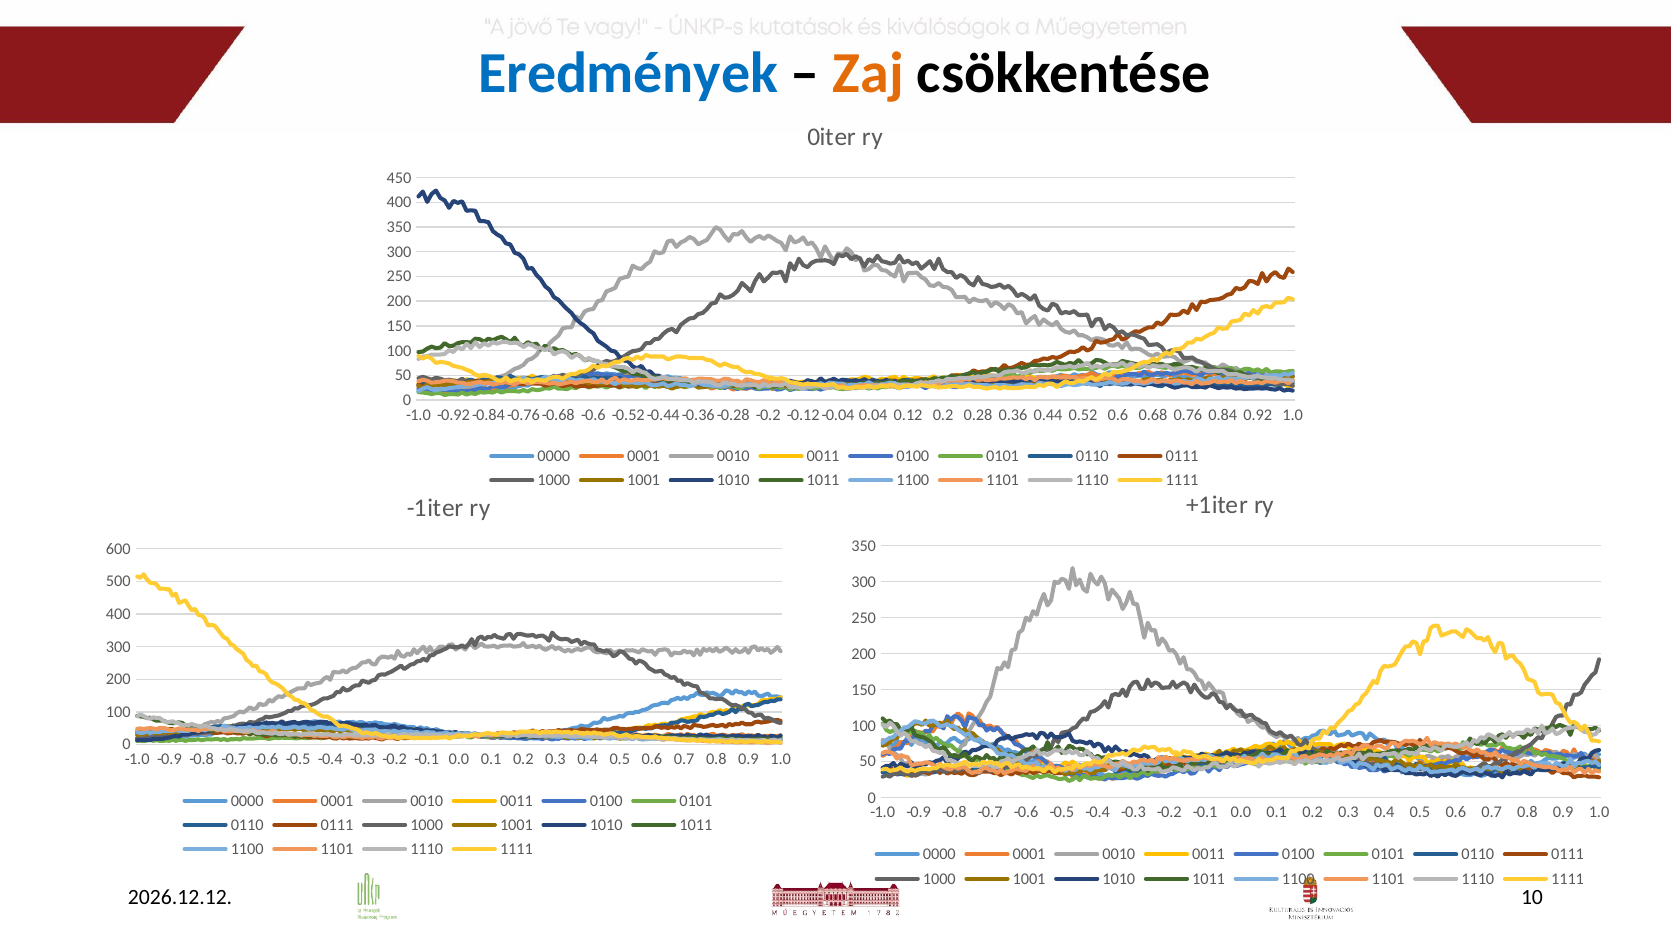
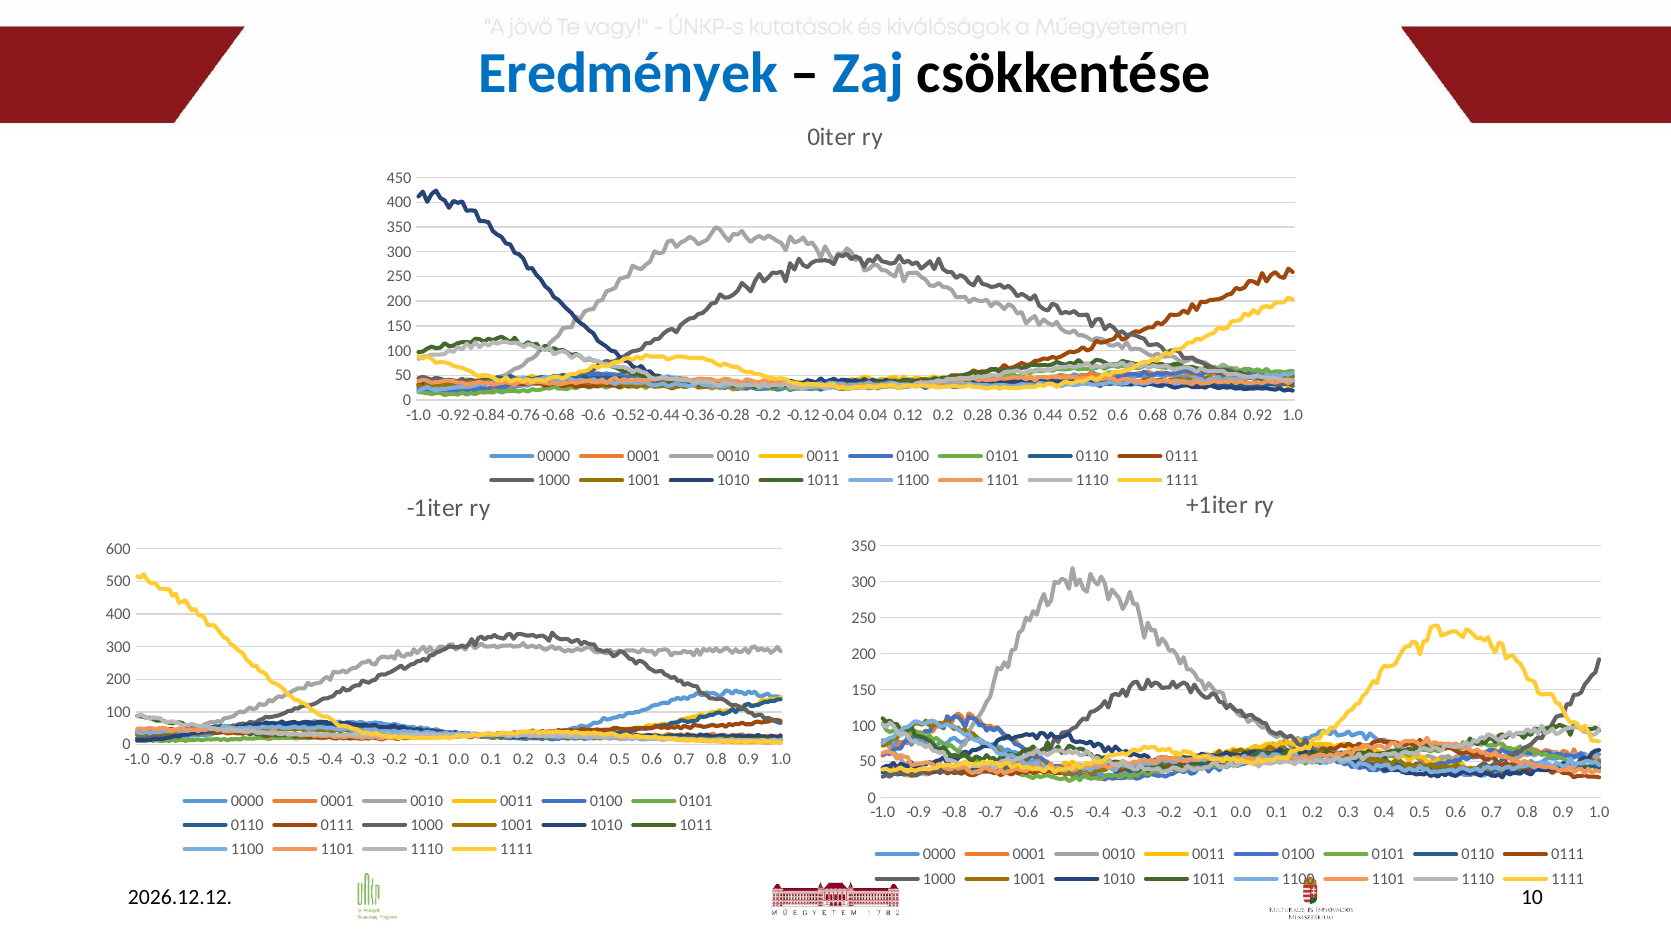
Zaj colour: orange -> blue (868, 74)
